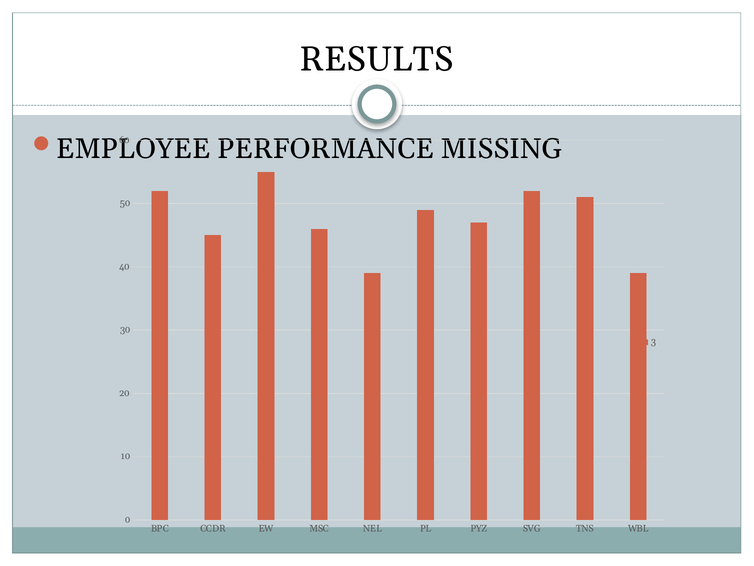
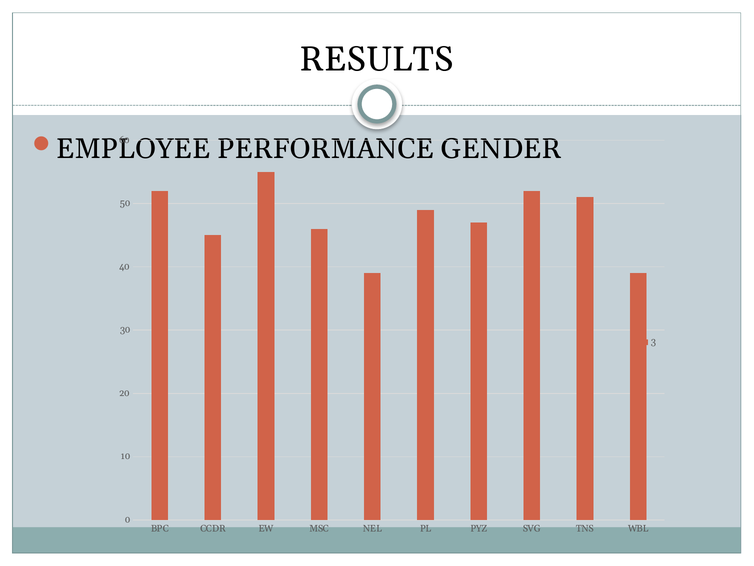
MISSING: MISSING -> GENDER (501, 149)
